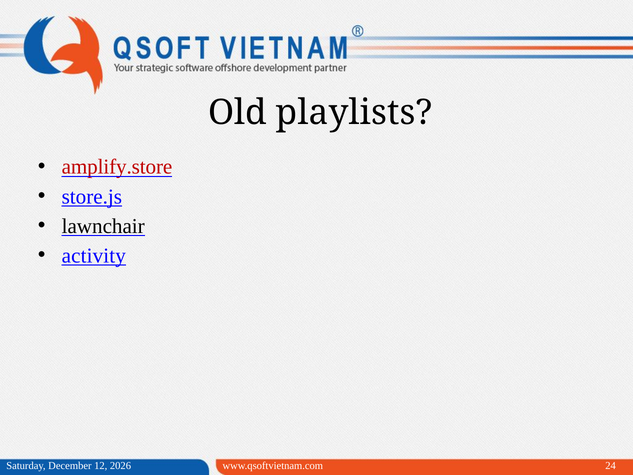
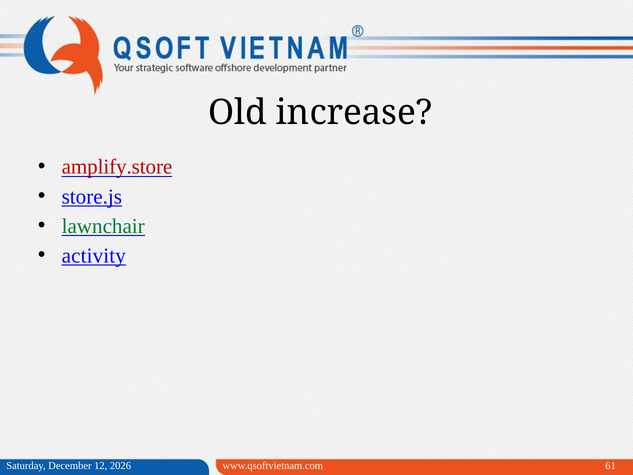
playlists: playlists -> increase (354, 113)
lawnchair colour: black -> green (103, 226)
24: 24 -> 61 (611, 465)
